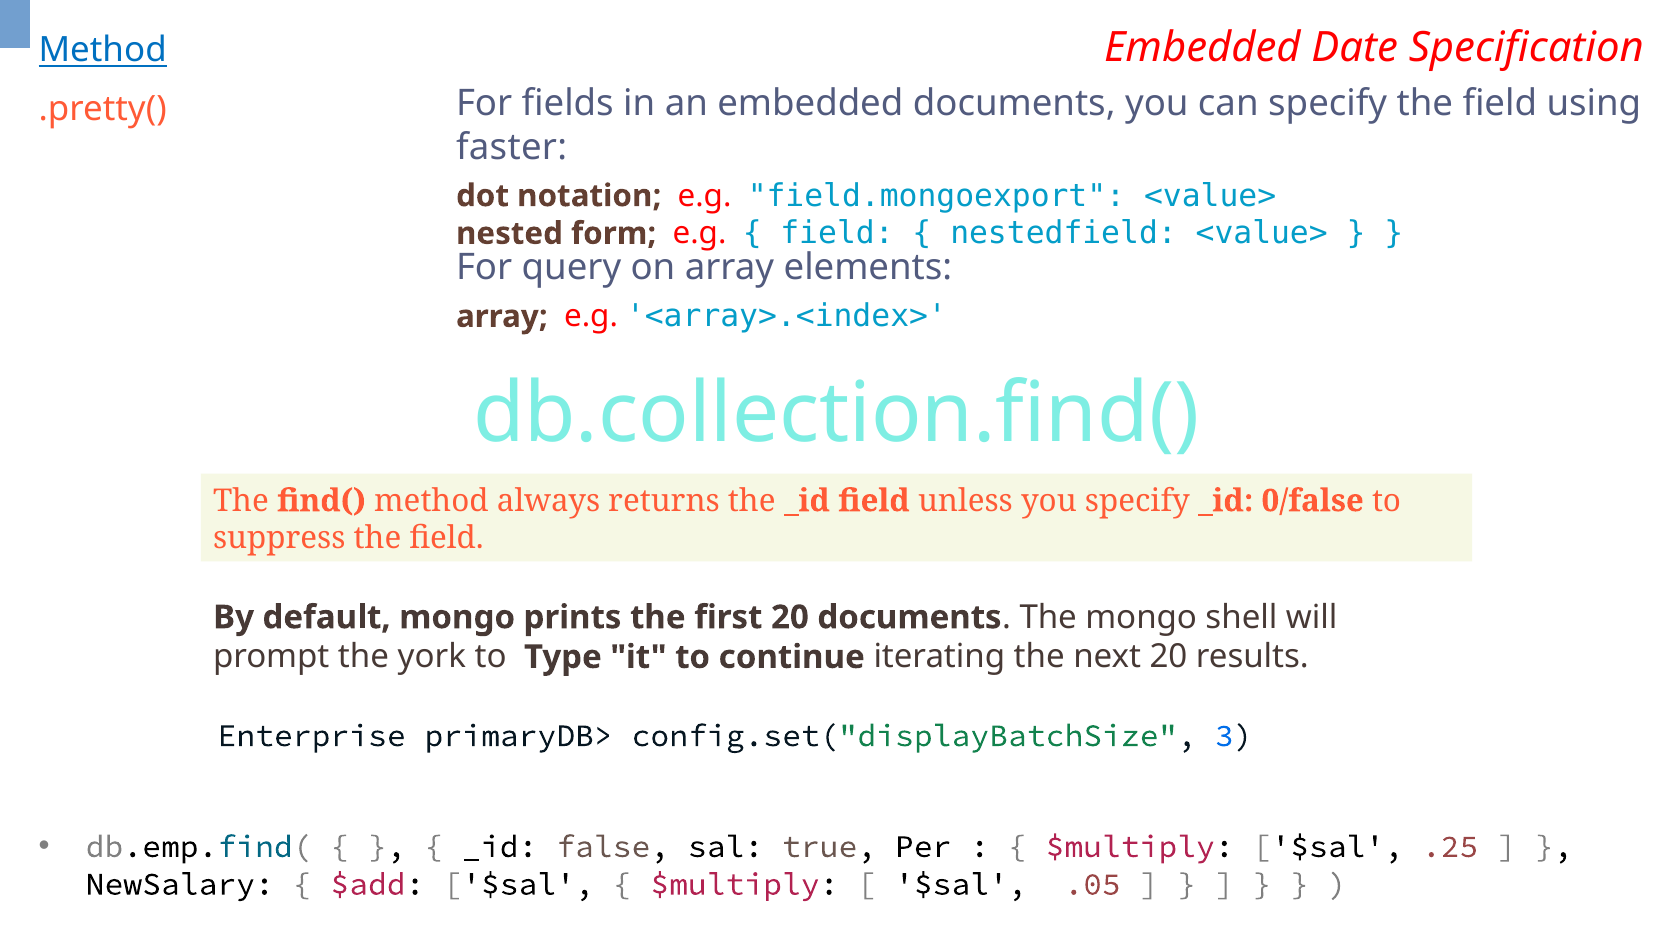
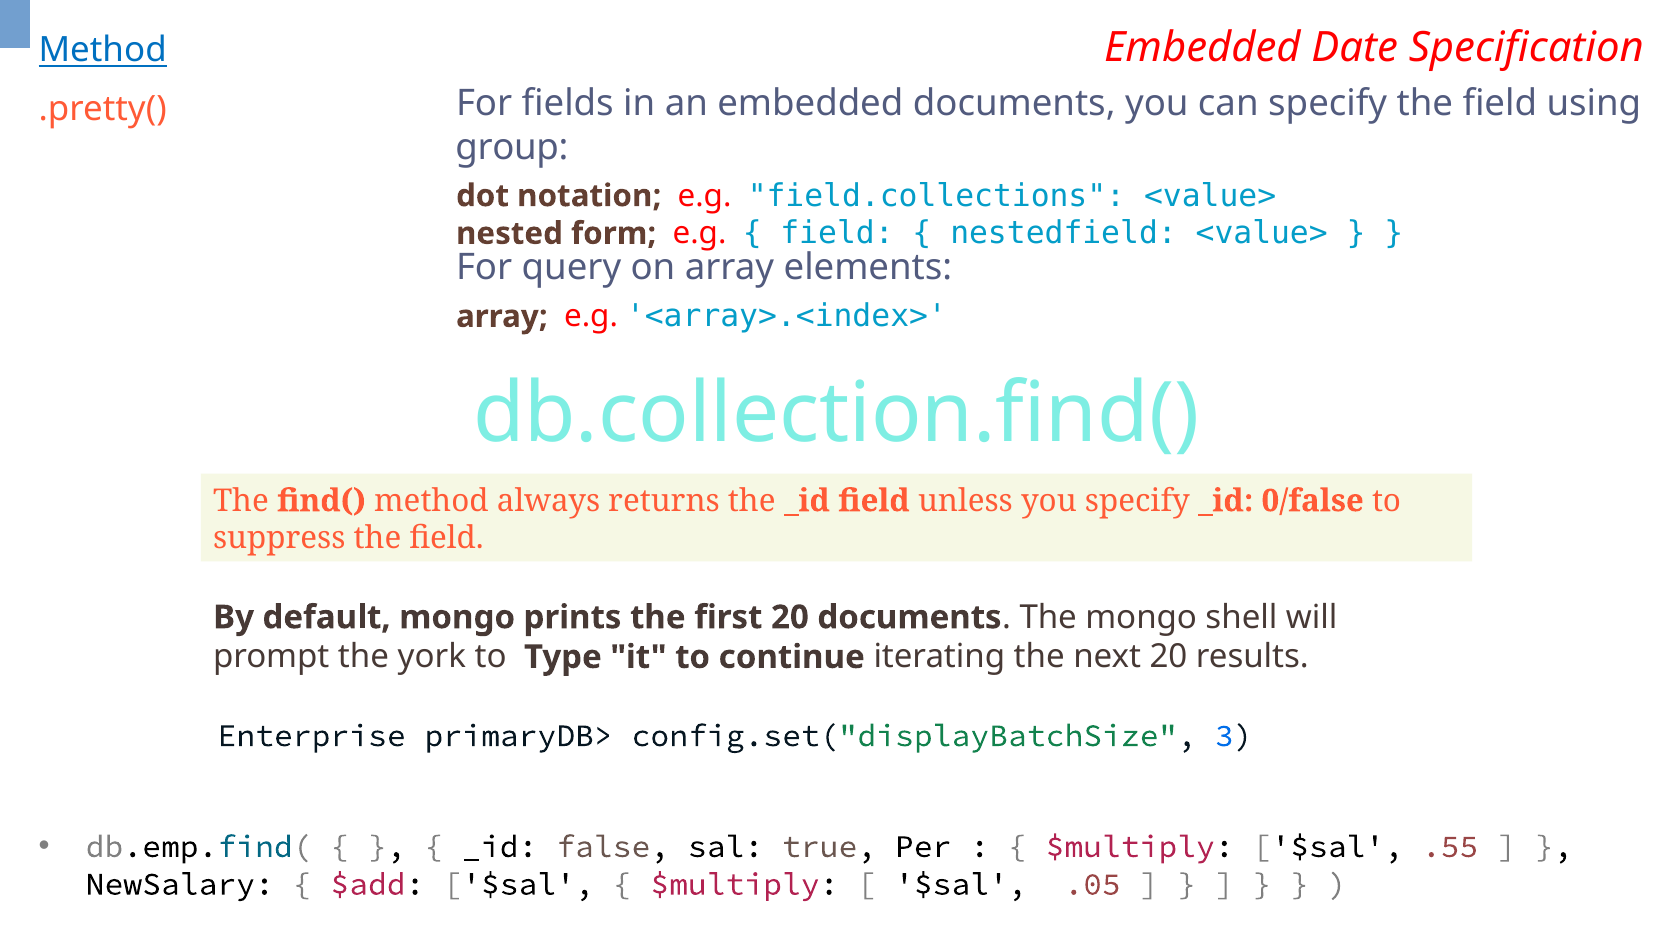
faster: faster -> group (512, 147)
field.mongoexport: field.mongoexport -> field.collections (936, 196)
.25: .25 -> .55 (1450, 847)
